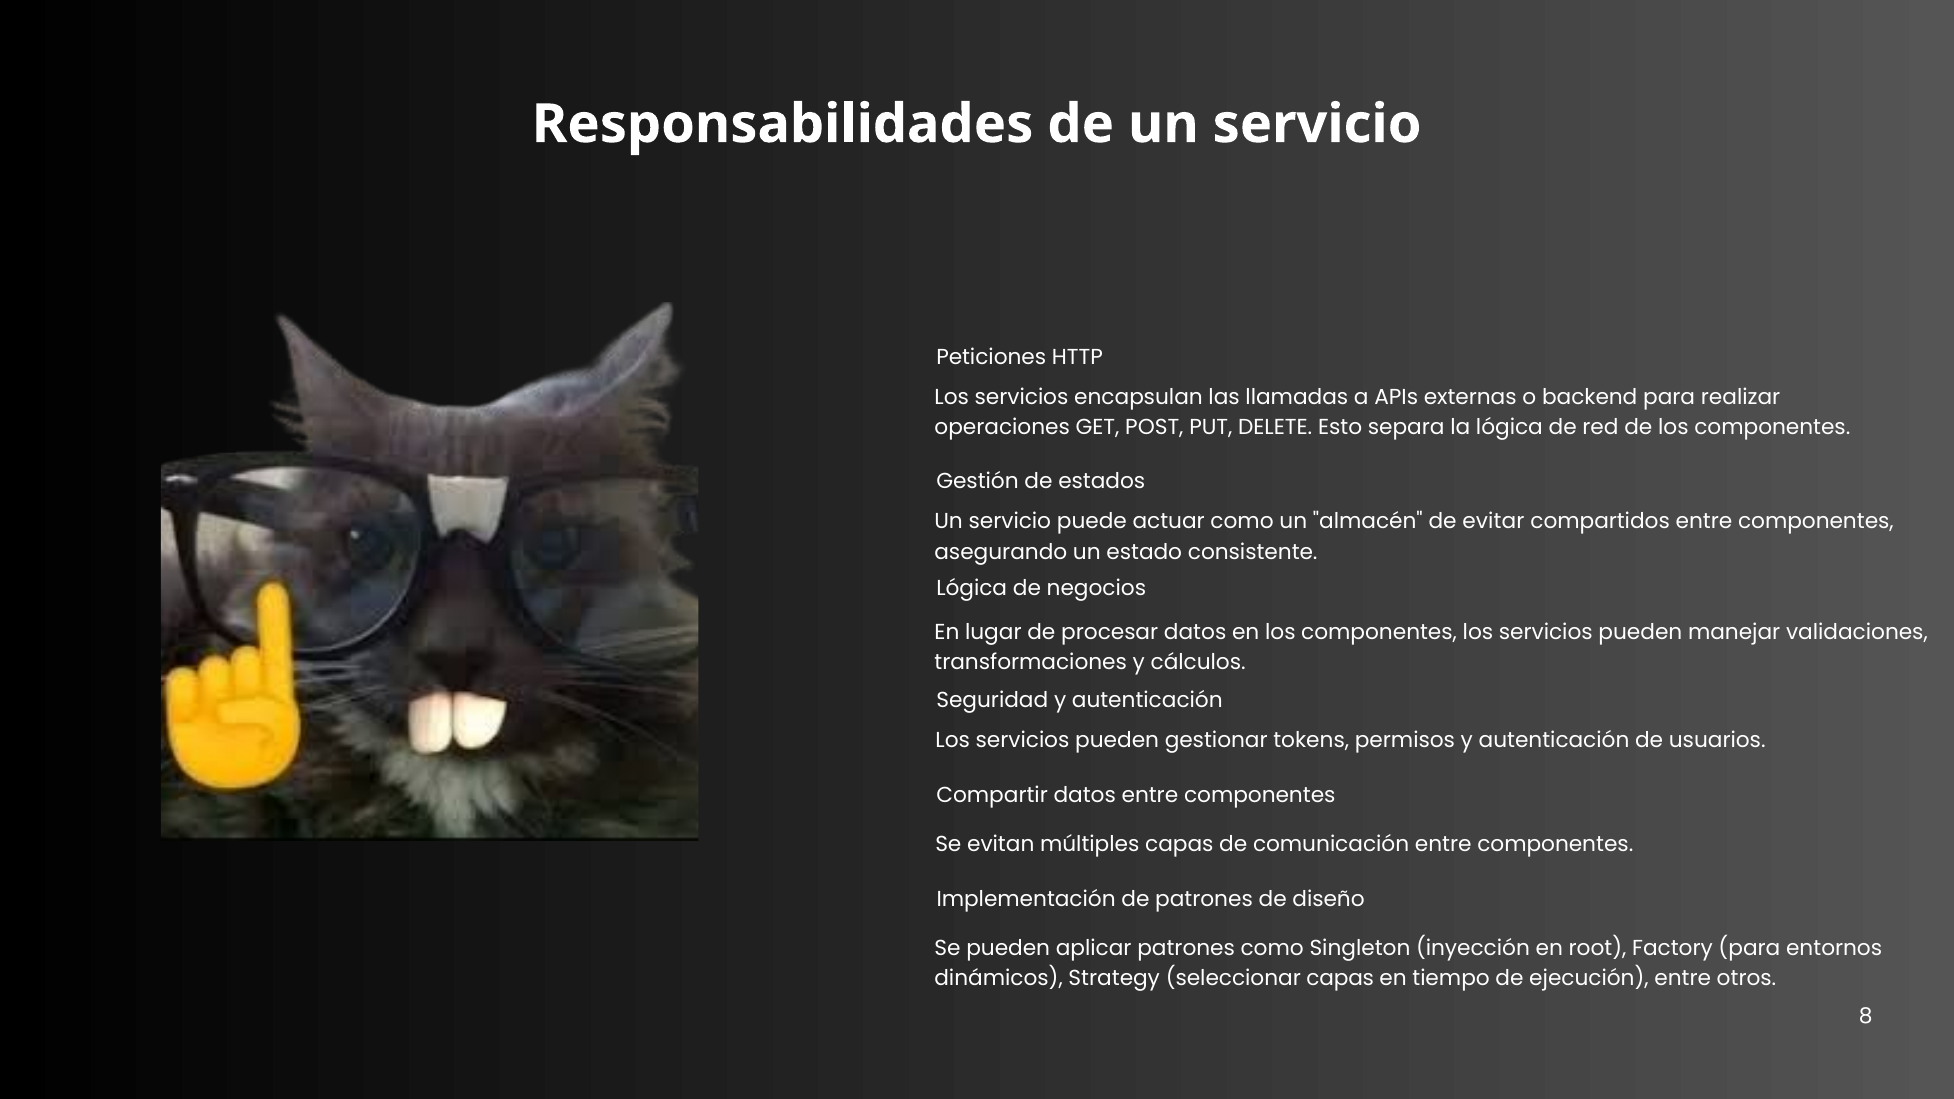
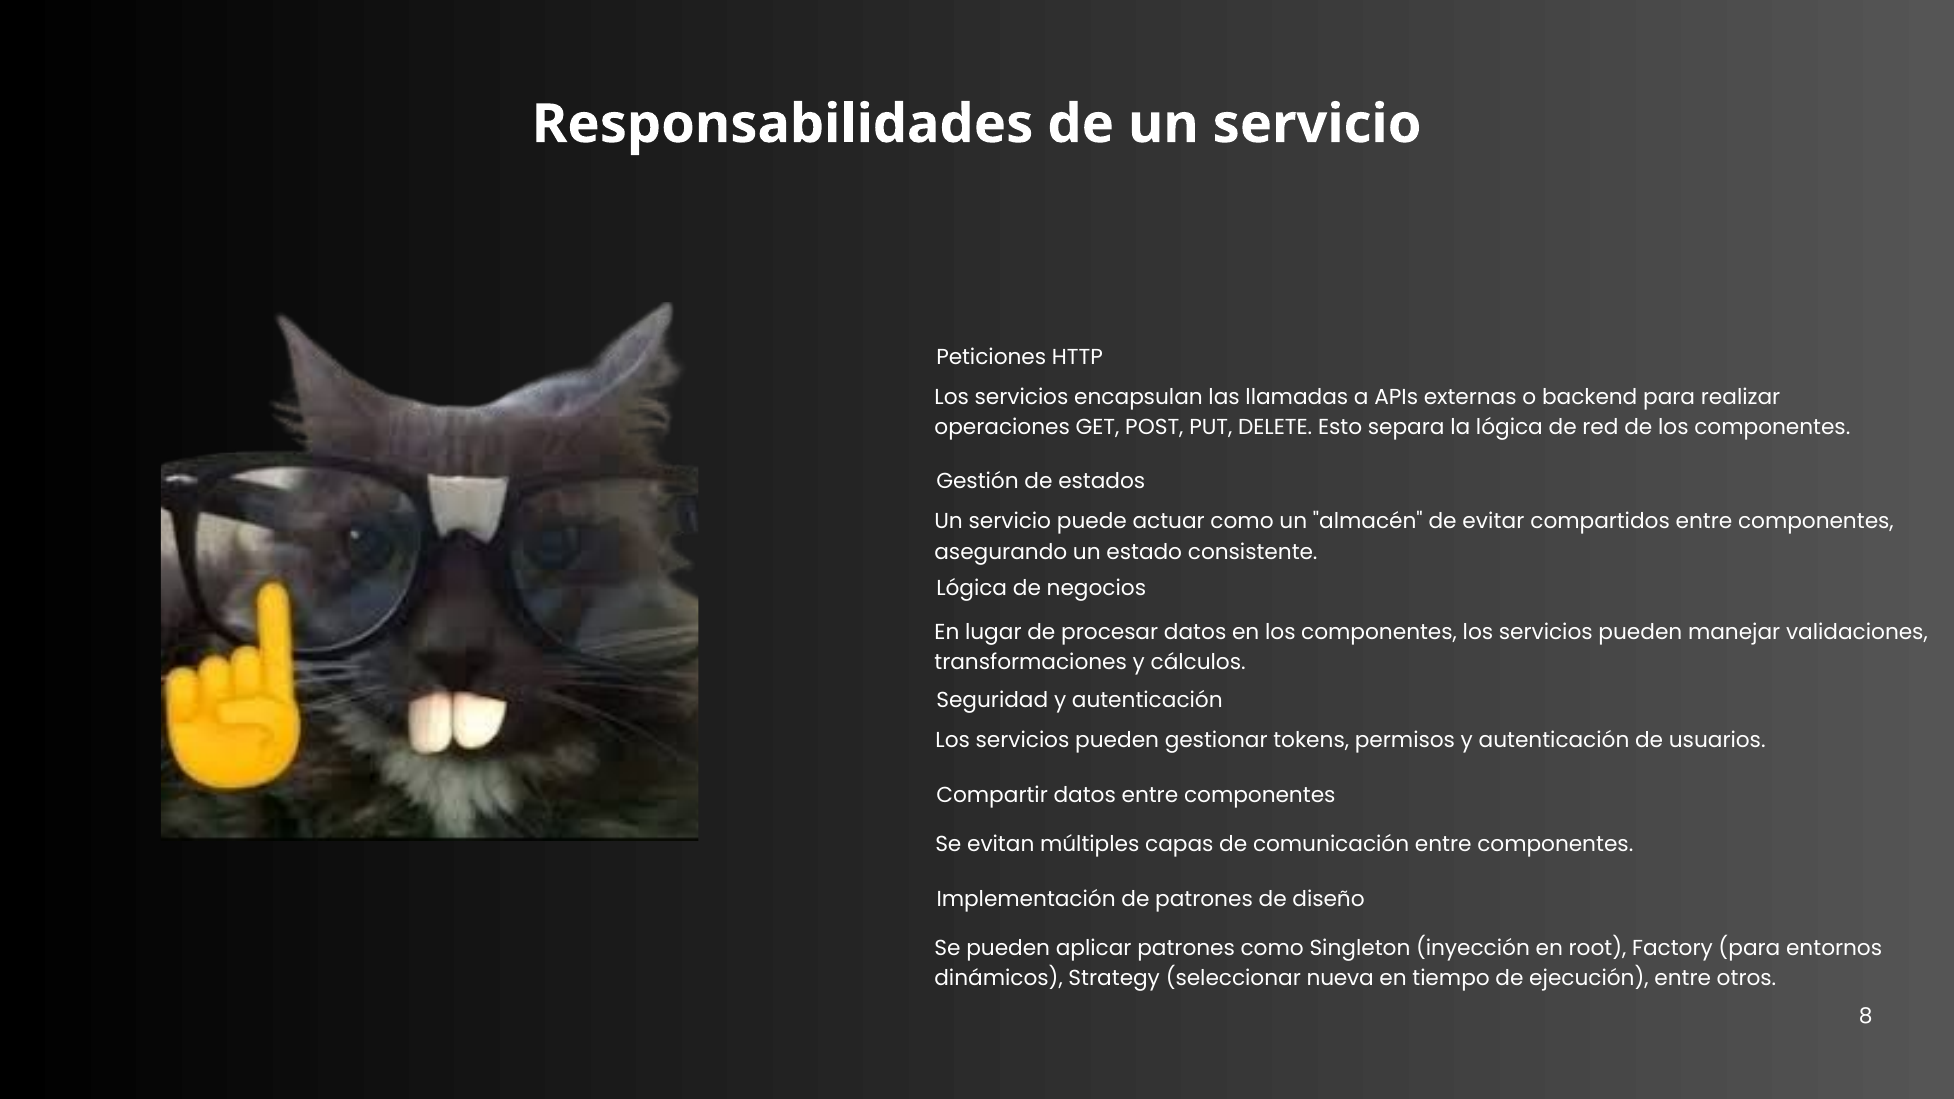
seleccionar capas: capas -> nueva (1340, 979)
